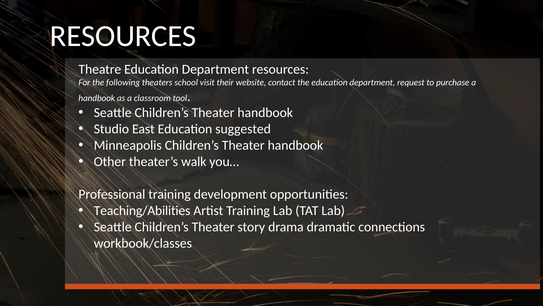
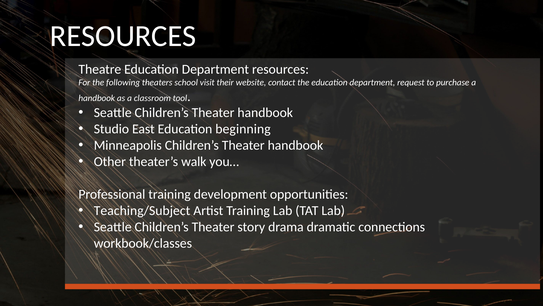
suggested: suggested -> beginning (243, 129)
Teaching/Abilities: Teaching/Abilities -> Teaching/Subject (142, 210)
